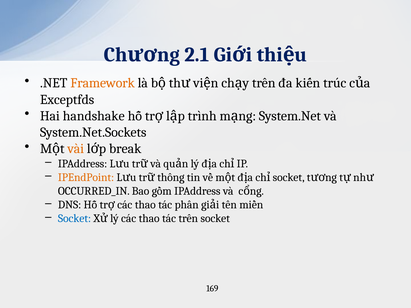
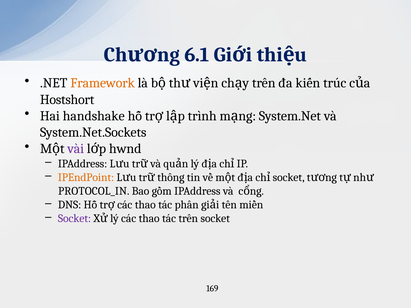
2.1: 2.1 -> 6.1 (197, 55)
Exceptfds: Exceptfds -> Hostshort (67, 100)
vài colour: orange -> purple (76, 149)
break: break -> hwnd (125, 149)
OCCURRED_IN: OCCURRED_IN -> PROTOCOL_IN (94, 191)
Socket colour: blue -> purple (75, 219)
